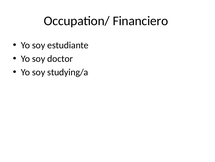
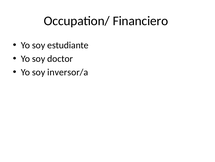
studying/a: studying/a -> inversor/a (68, 72)
